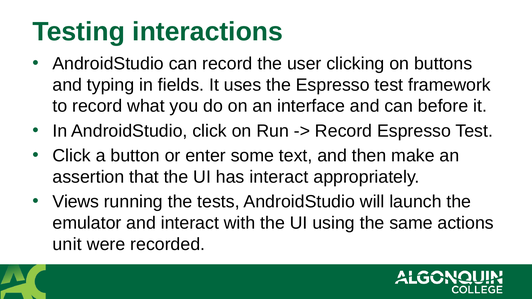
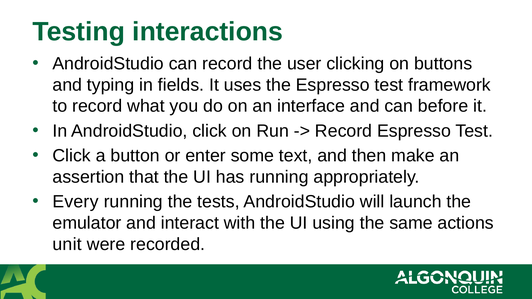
has interact: interact -> running (279, 177)
Views: Views -> Every (76, 202)
